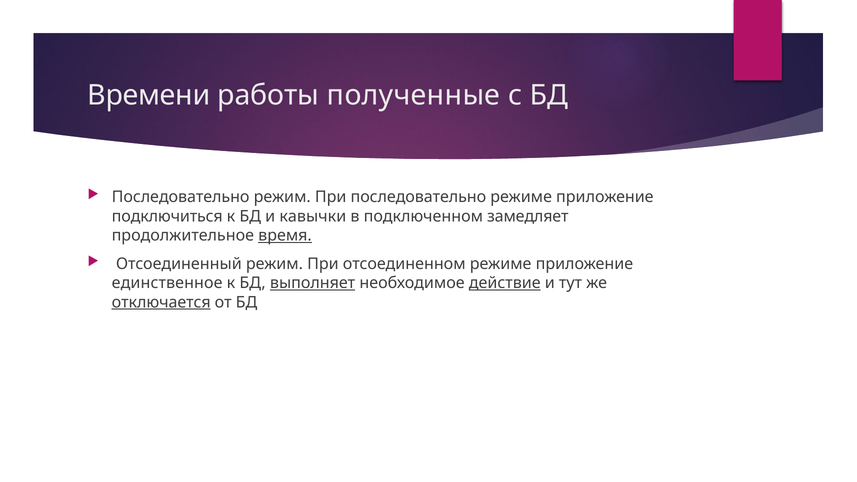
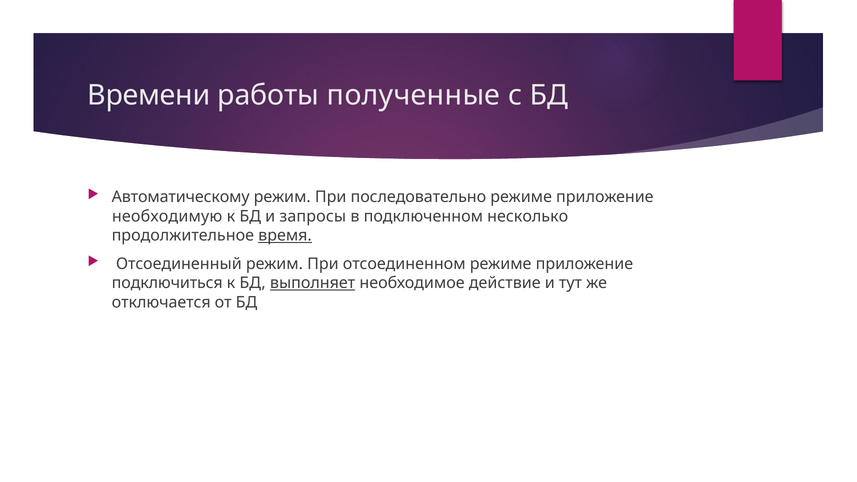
Последовательно: Последовательно -> Автоматическому (181, 197)
подключиться: подключиться -> необходимую (167, 216)
кавычки: кавычки -> запросы (313, 216)
замедляет: замедляет -> несколько (528, 216)
единственное: единственное -> подключиться (167, 283)
действие underline: present -> none (505, 283)
отключается underline: present -> none (161, 302)
